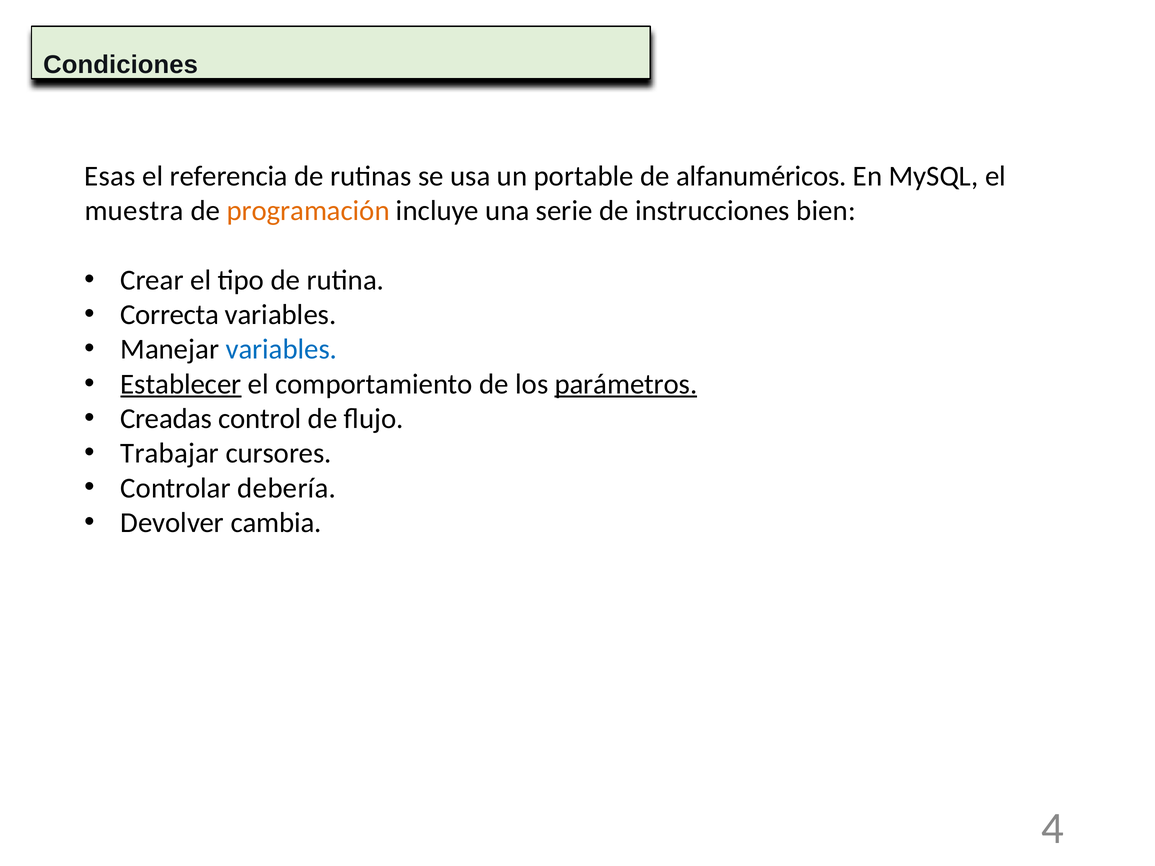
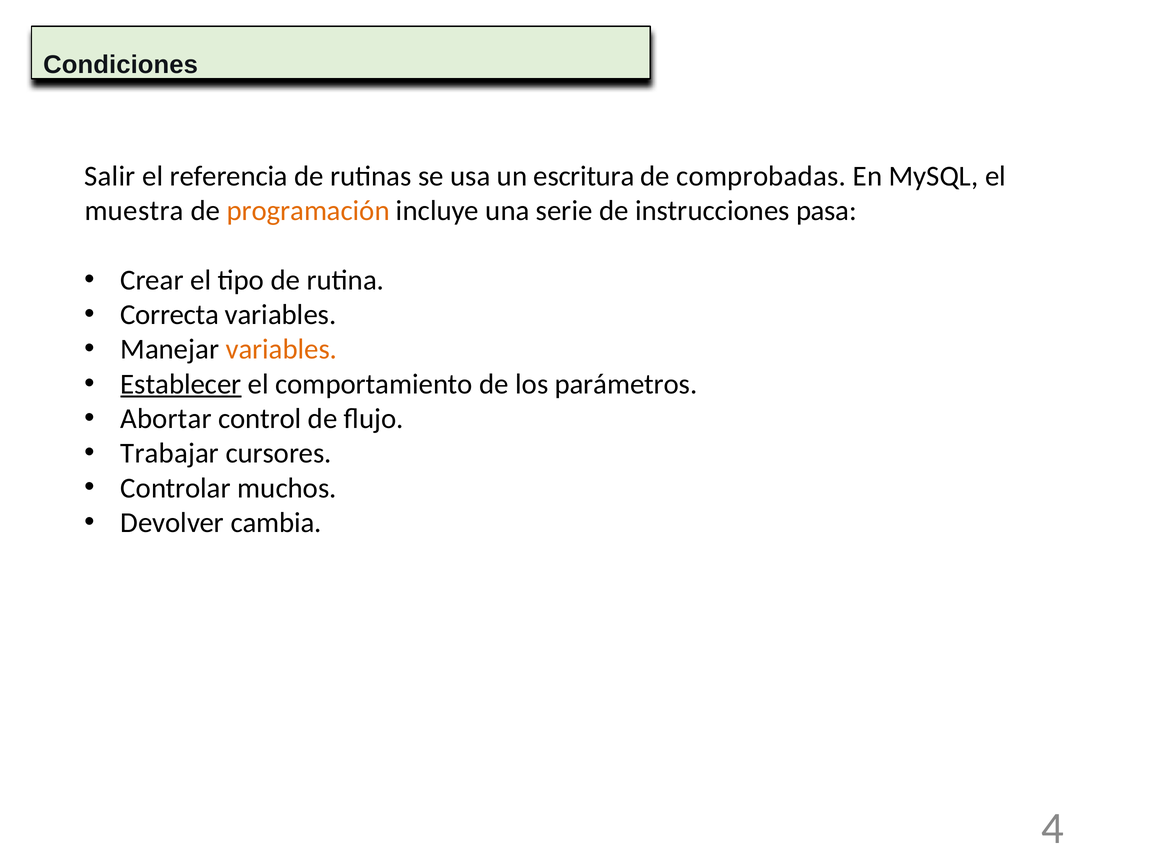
Esas: Esas -> Salir (110, 176)
portable: portable -> escritura (584, 176)
alfanuméricos: alfanuméricos -> comprobadas (761, 176)
bien: bien -> pasa (826, 211)
variables colour: blue -> orange (281, 350)
parámetros underline: present -> none (626, 384)
Creadas: Creadas -> Abortar (166, 419)
debería: debería -> muchos (287, 488)
